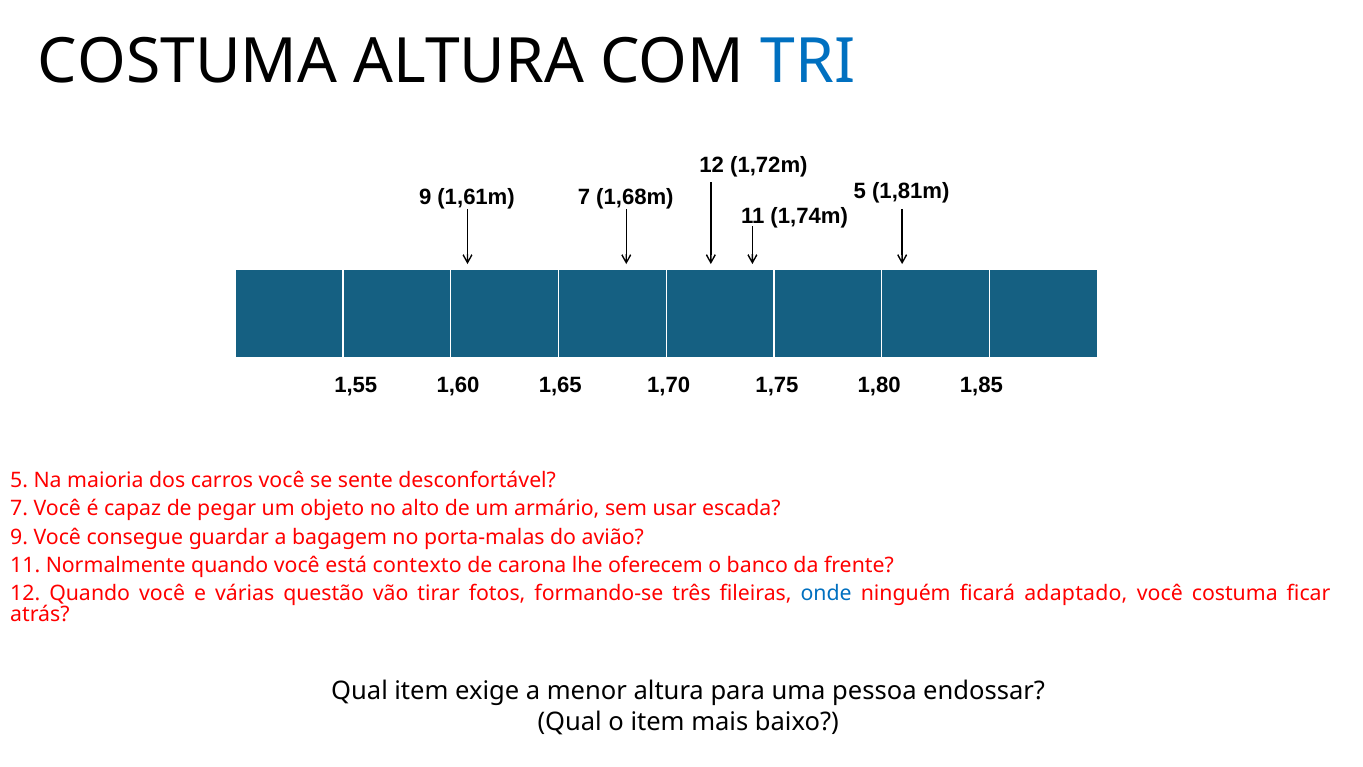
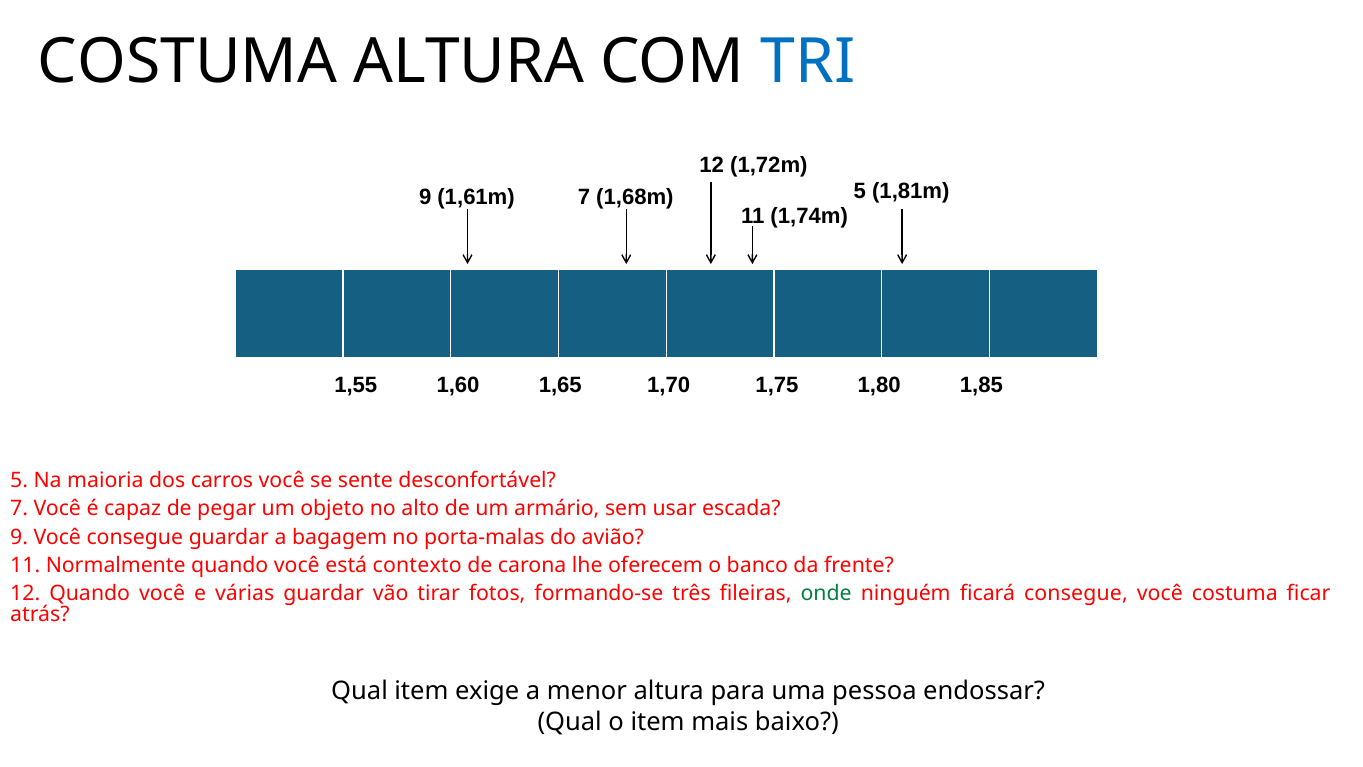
várias questão: questão -> guardar (324, 593)
onde colour: blue -> green (826, 593)
ficará adaptado: adaptado -> consegue (1076, 593)
